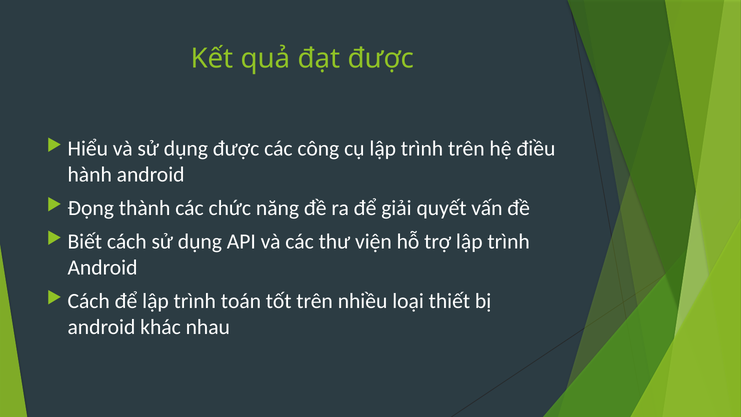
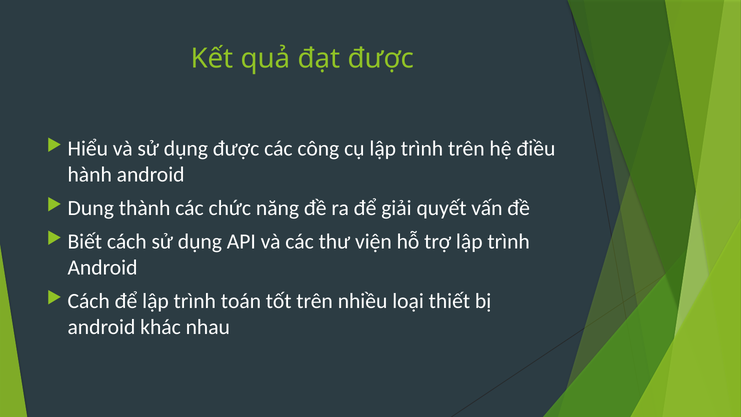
Đọng: Đọng -> Dung (91, 208)
